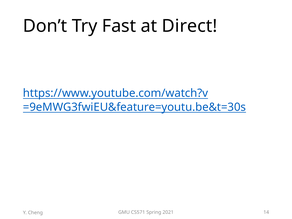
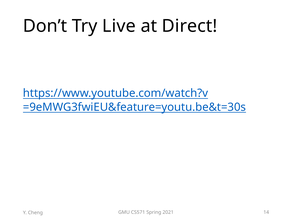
Fast: Fast -> Live (119, 26)
